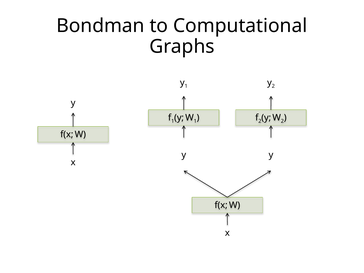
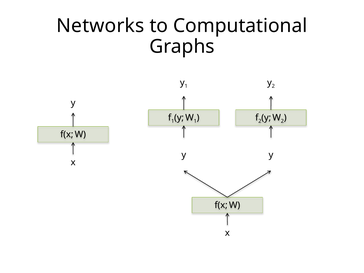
Bondman: Bondman -> Networks (100, 26)
